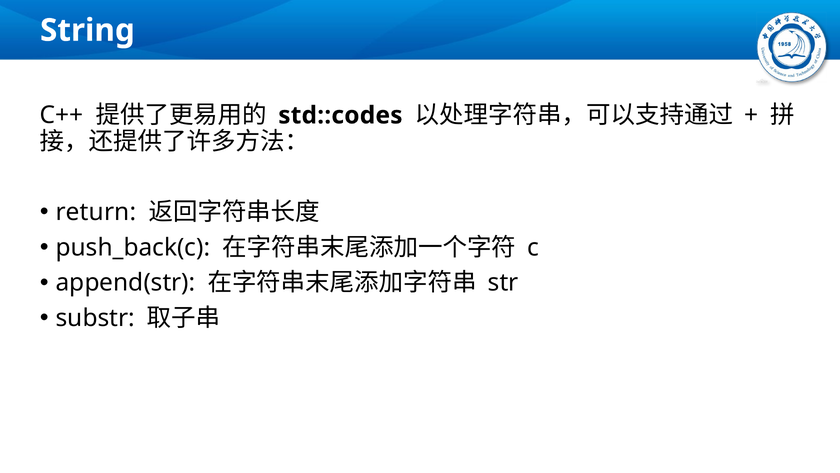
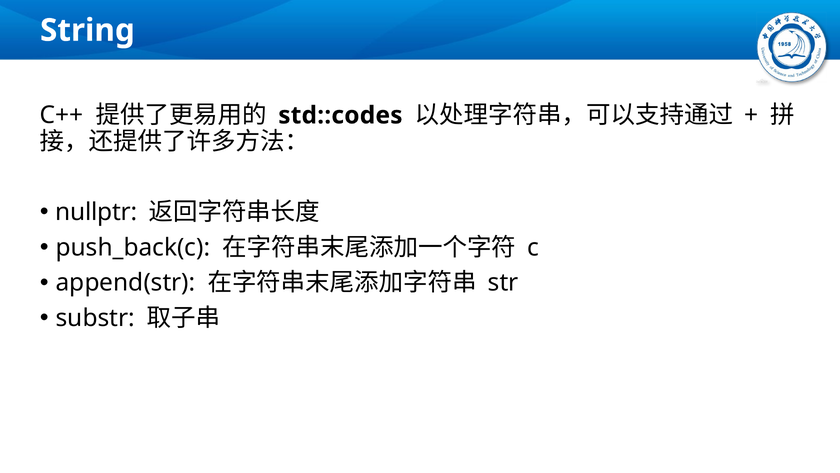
return: return -> nullptr (96, 212)
